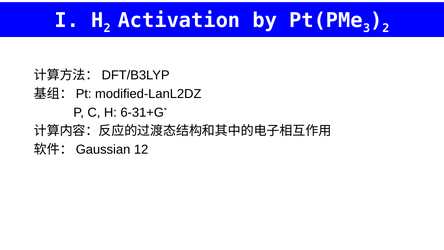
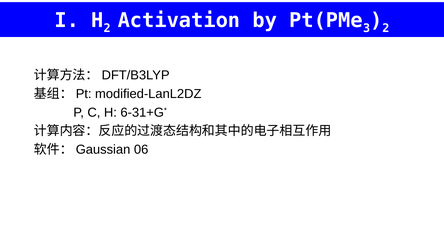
12: 12 -> 06 (141, 150)
